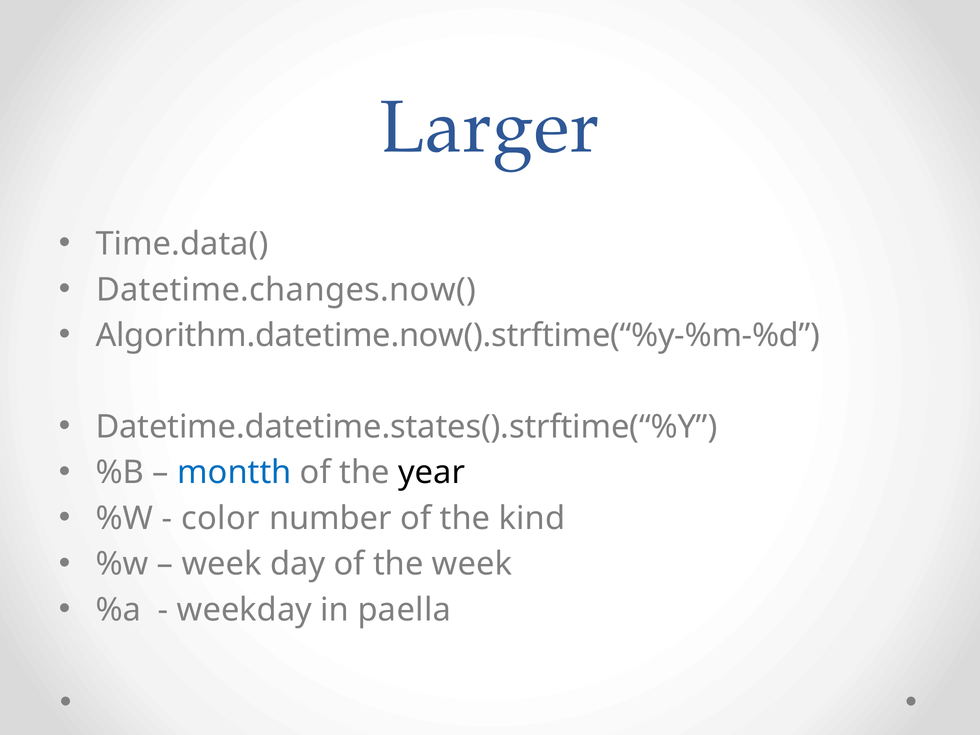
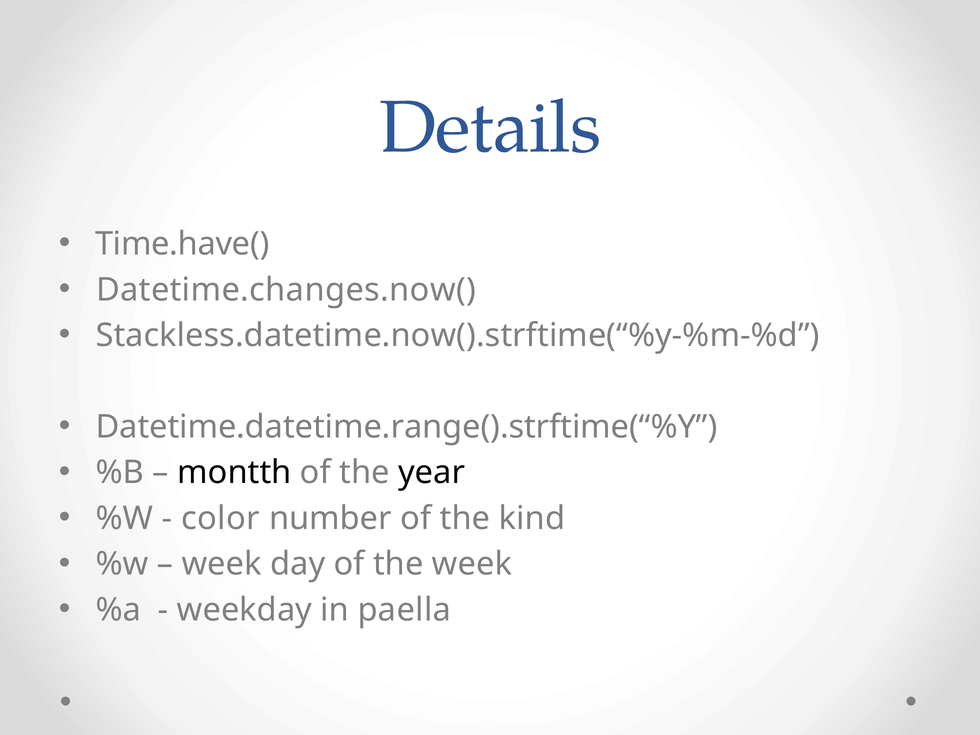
Larger: Larger -> Details (490, 128)
Time.data(: Time.data( -> Time.have( (182, 244)
Algorithm.datetime.now().strftime(“%y-%m-%d: Algorithm.datetime.now().strftime(“%y-%m-%d -> Stackless.datetime.now().strftime(“%y-%m-%d (458, 335)
Datetime.datetime.states().strftime(“%Y: Datetime.datetime.states().strftime(“%Y -> Datetime.datetime.range().strftime(“%Y (406, 427)
montth colour: blue -> black (234, 473)
